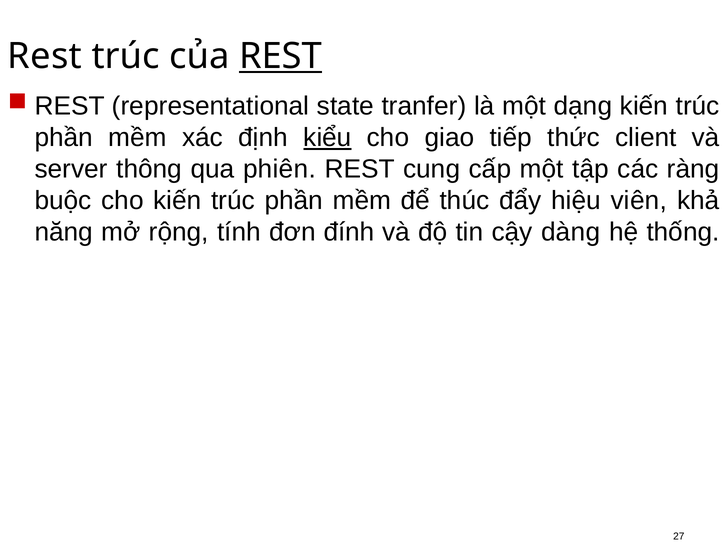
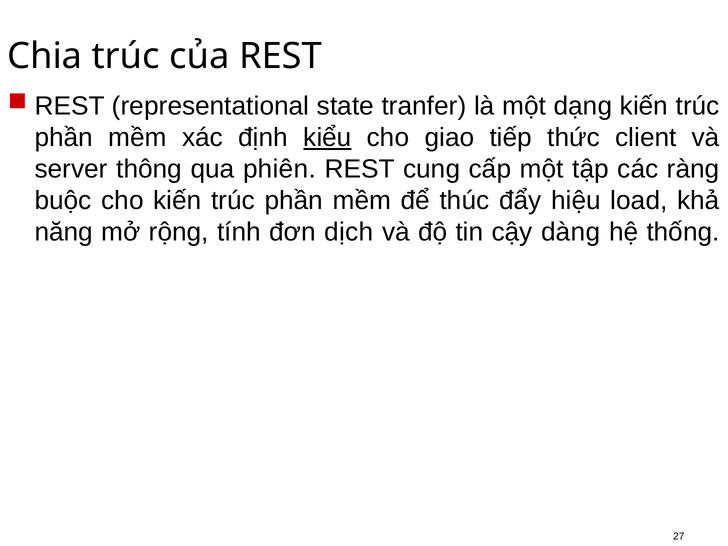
Rest: Rest -> Chia (45, 56)
REST underline: present -> none (281, 56)
viên: viên -> load (639, 201)
đính: đính -> dịch (349, 232)
